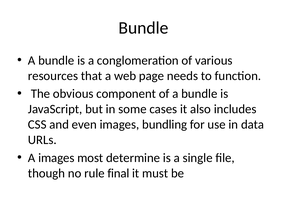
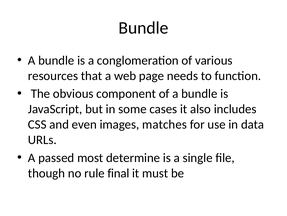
bundling: bundling -> matches (165, 124)
A images: images -> passed (56, 157)
